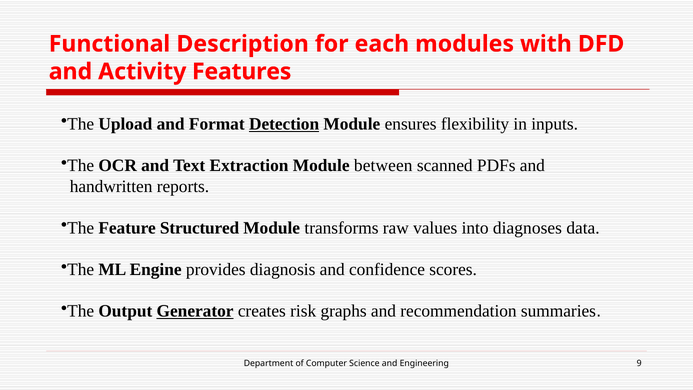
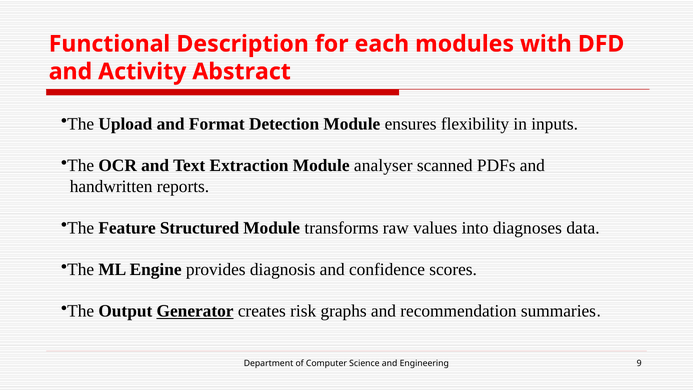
Features: Features -> Abstract (242, 72)
Detection underline: present -> none (284, 124)
between: between -> analyser (383, 166)
